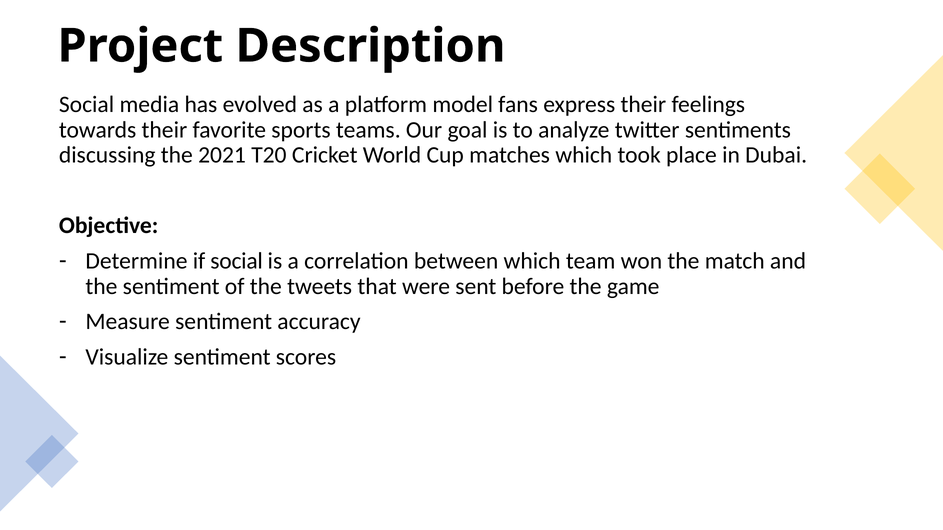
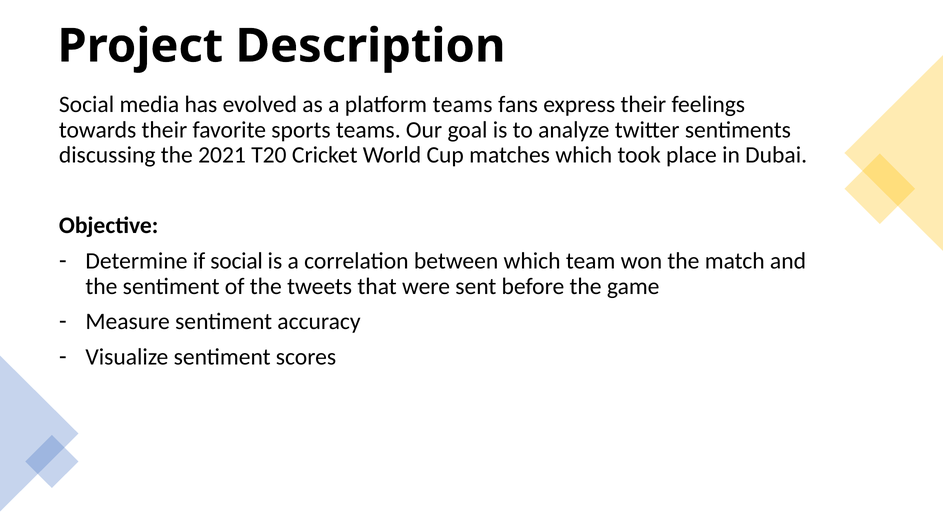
platform model: model -> teams (463, 104)
